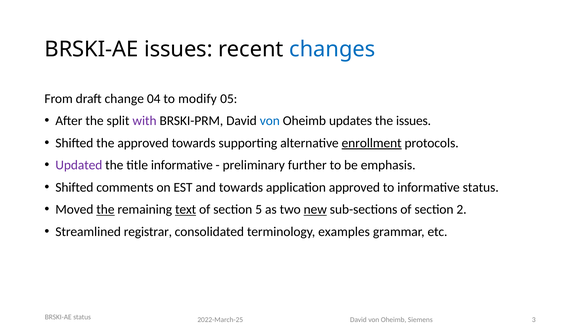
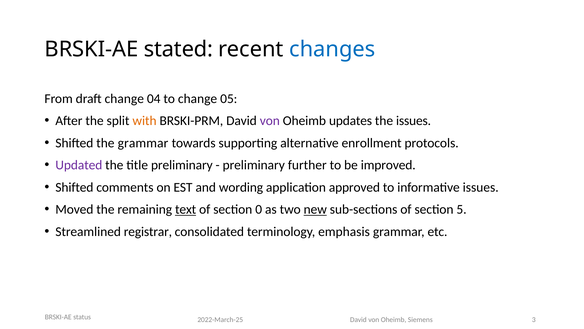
BRSKI-AE issues: issues -> stated (178, 49)
to modify: modify -> change (198, 99)
with colour: purple -> orange (145, 121)
von colour: blue -> purple (270, 121)
the approved: approved -> grammar (143, 143)
enrollment underline: present -> none (372, 143)
title informative: informative -> preliminary (182, 165)
emphasis: emphasis -> improved (388, 165)
and towards: towards -> wording (241, 187)
informative status: status -> issues (481, 187)
the underline: present -> none (105, 209)
5: 5 -> 0 (259, 209)
2: 2 -> 5 (462, 209)
examples: examples -> emphasis (344, 231)
